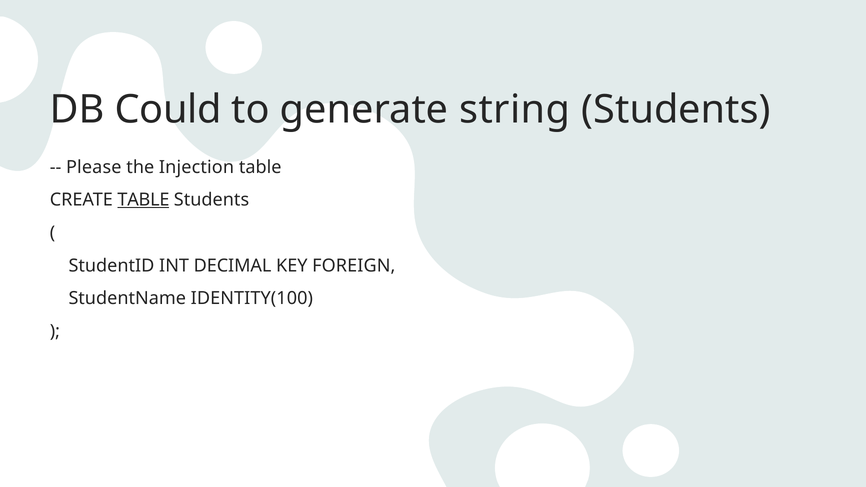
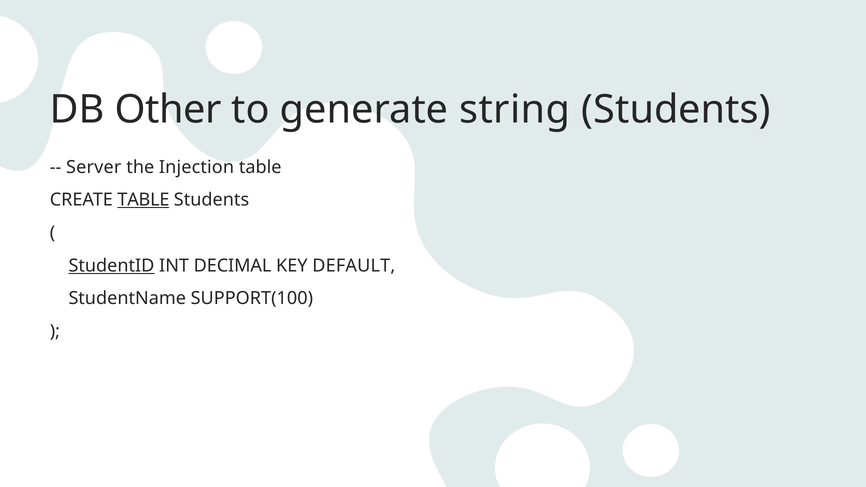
Could: Could -> Other (168, 109)
Please: Please -> Server (94, 167)
StudentID underline: none -> present (111, 266)
FOREIGN: FOREIGN -> DEFAULT (354, 266)
IDENTITY(100: IDENTITY(100 -> SUPPORT(100 (252, 299)
